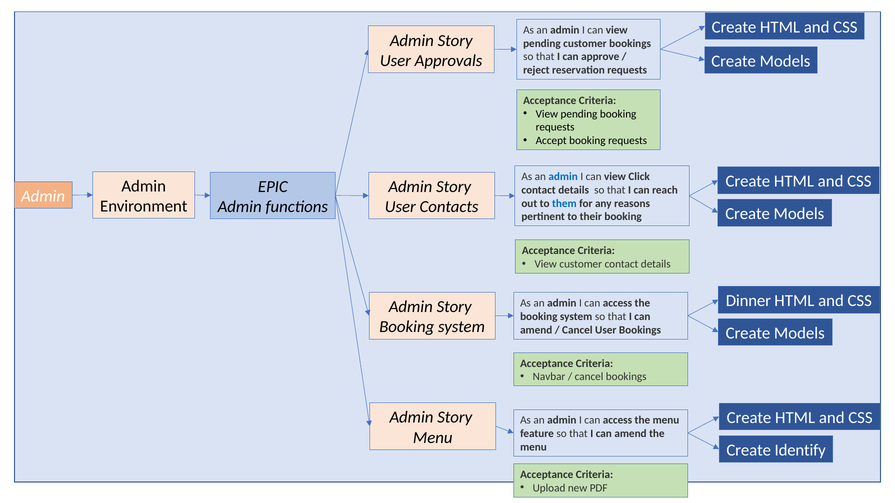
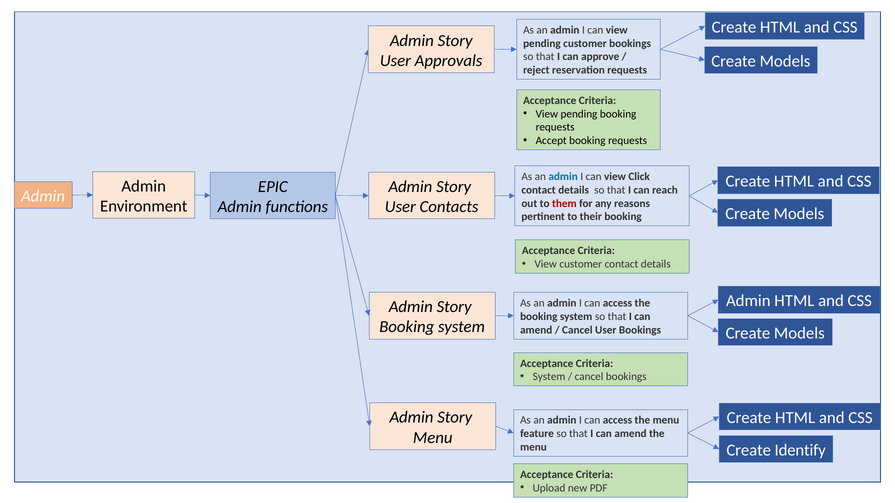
them colour: blue -> red (564, 203)
Dinner: Dinner -> Admin (748, 301)
Navbar: Navbar -> System (549, 377)
